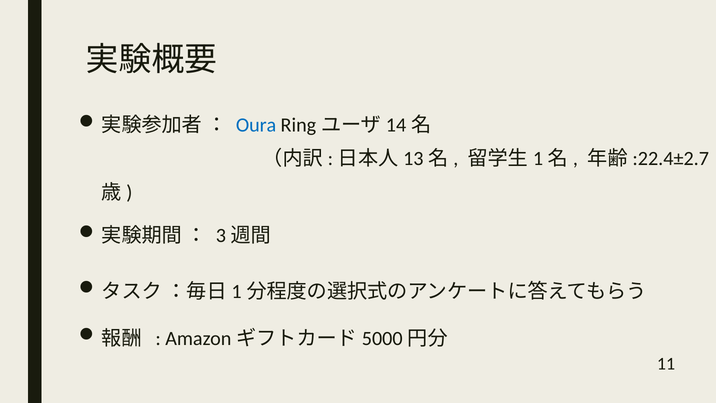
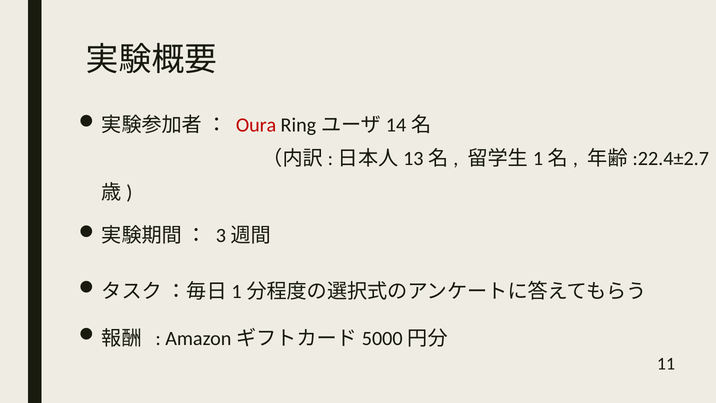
Oura colour: blue -> red (256, 125)
